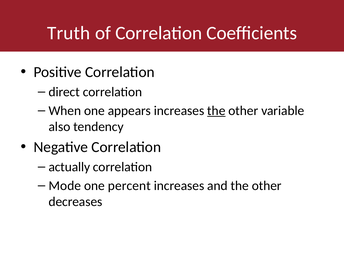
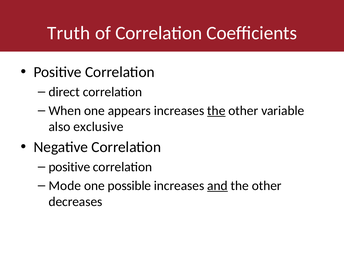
tendency: tendency -> exclusive (98, 127)
actually: actually -> positive (69, 167)
percent: percent -> possible (129, 186)
and underline: none -> present (217, 186)
